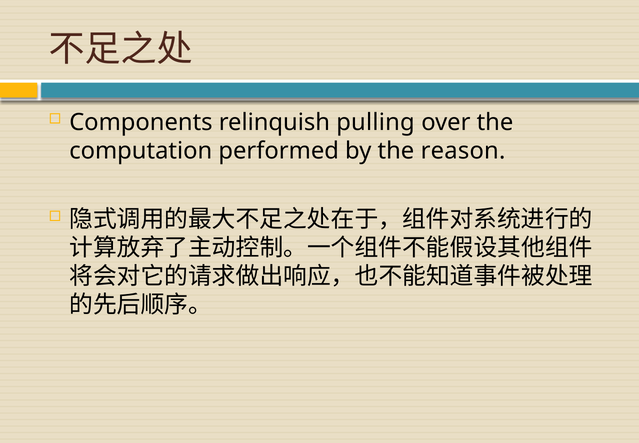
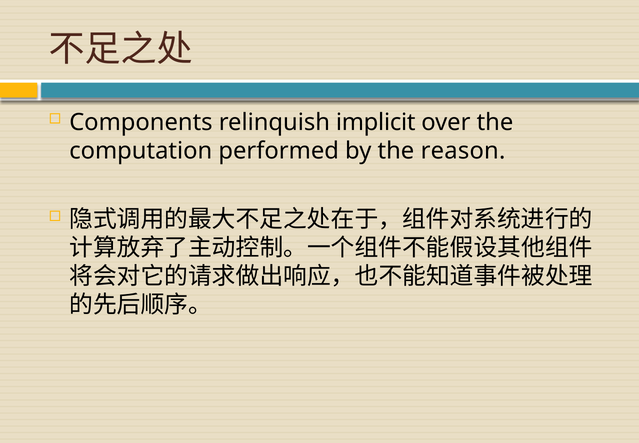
pulling: pulling -> implicit (376, 122)
